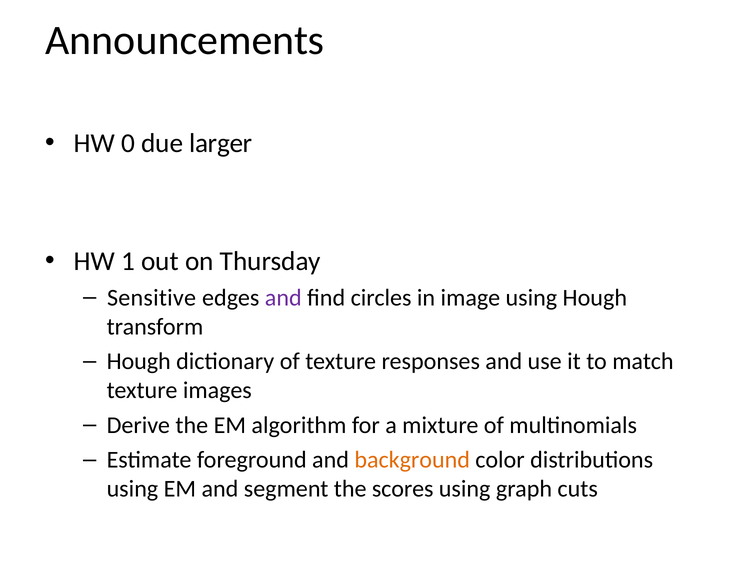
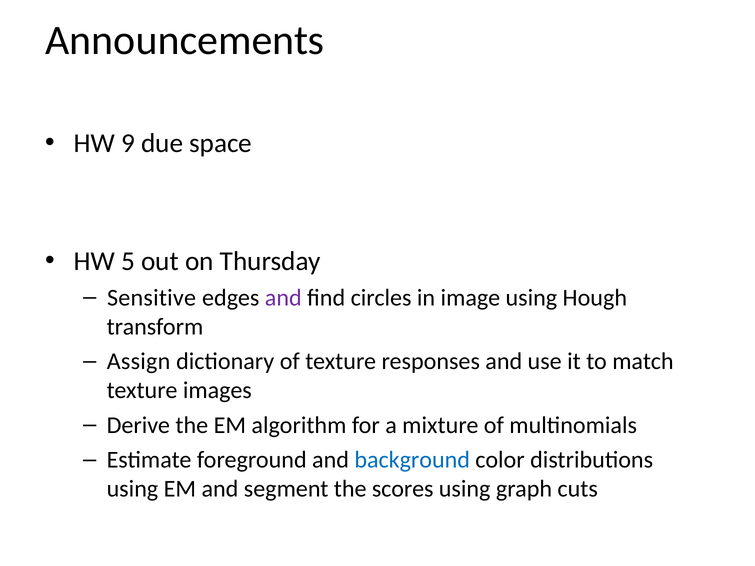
0: 0 -> 9 (128, 143)
larger: larger -> space (221, 143)
1: 1 -> 5 (128, 261)
Hough: Hough -> Assign (139, 362)
background colour: orange -> blue (412, 460)
